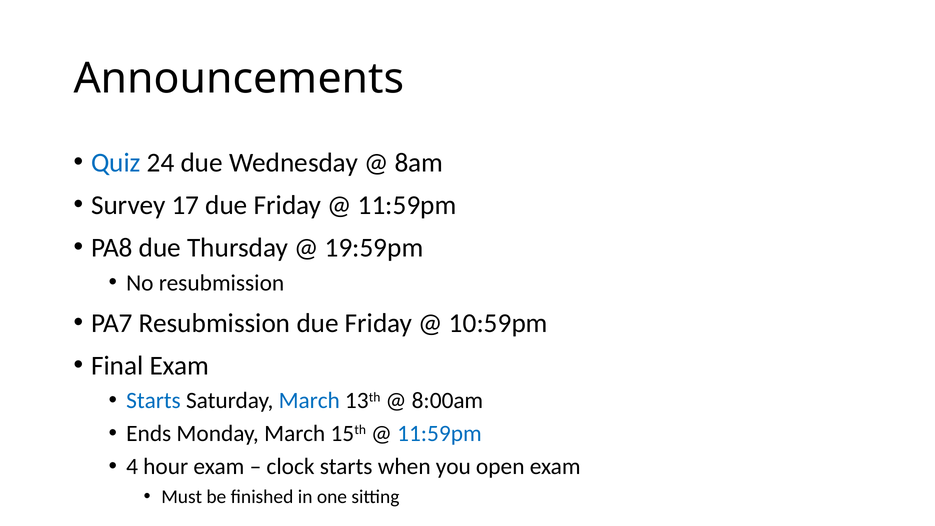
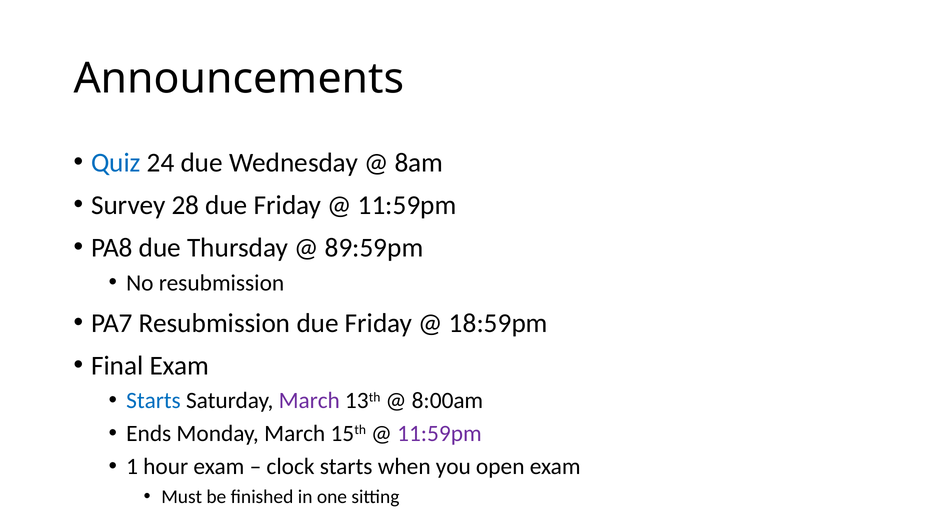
17: 17 -> 28 (185, 205)
19:59pm: 19:59pm -> 89:59pm (374, 248)
10:59pm: 10:59pm -> 18:59pm (498, 323)
March colour: blue -> purple (309, 401)
11:59pm colour: blue -> purple (439, 434)
4: 4 -> 1 (132, 467)
